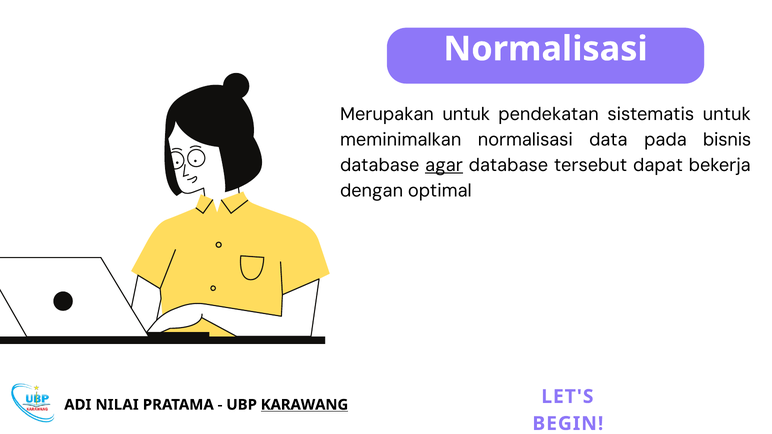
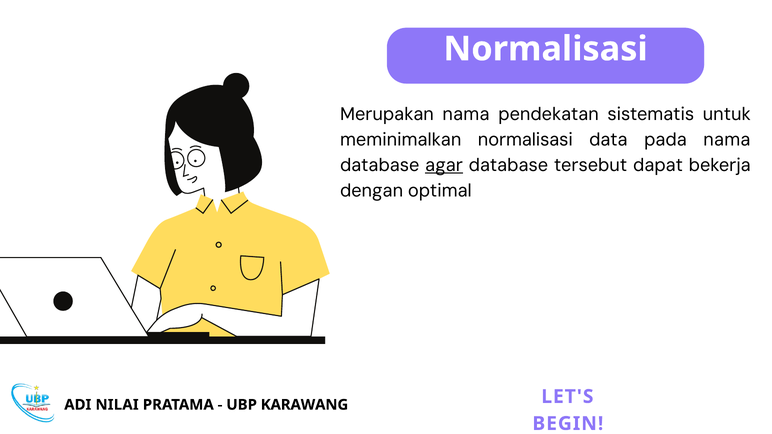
Merupakan untuk: untuk -> nama (466, 114)
pada bisnis: bisnis -> nama (727, 140)
KARAWANG underline: present -> none (304, 405)
